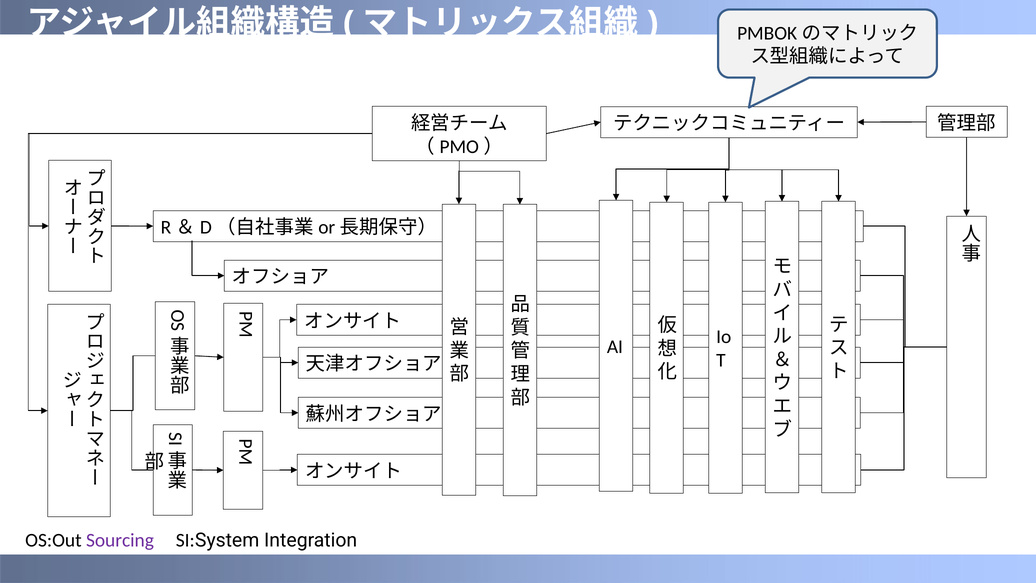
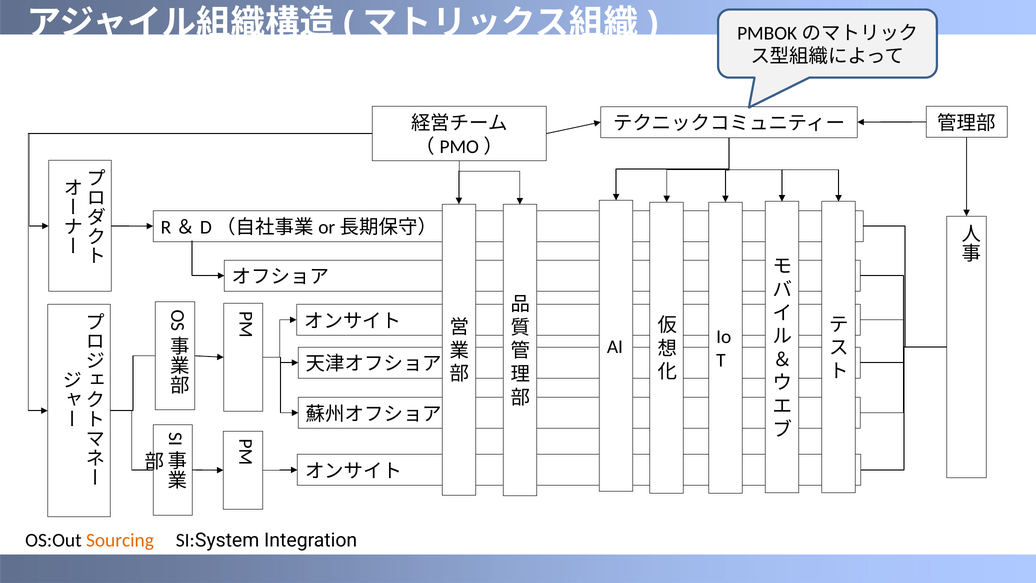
Sourcing colour: purple -> orange (120, 540)
